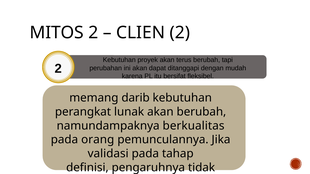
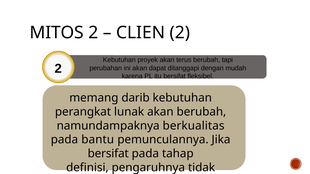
orang: orang -> bantu (98, 140)
validasi: validasi -> bersifat (108, 154)
